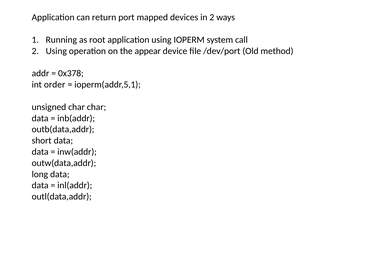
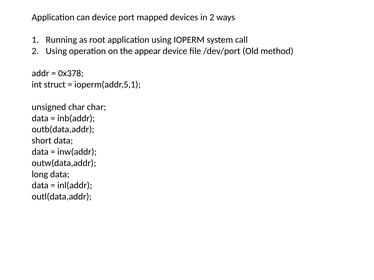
can return: return -> device (104, 17)
order: order -> struct (55, 85)
